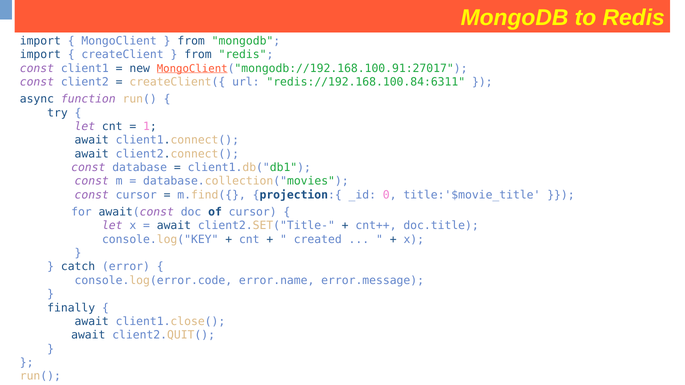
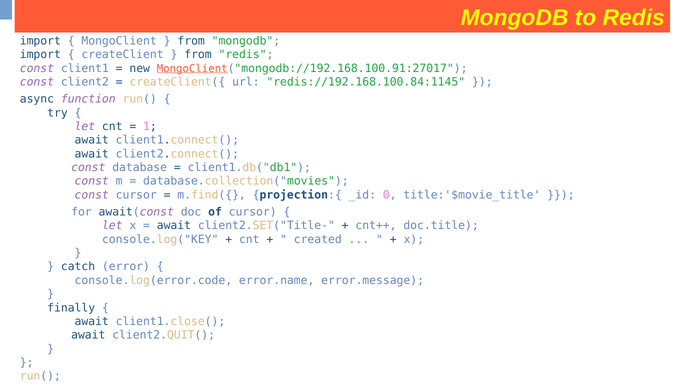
redis://192.168.100.84:6311: redis://192.168.100.84:6311 -> redis://192.168.100.84:1145 (366, 82)
